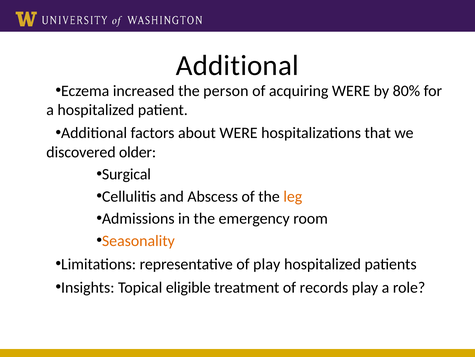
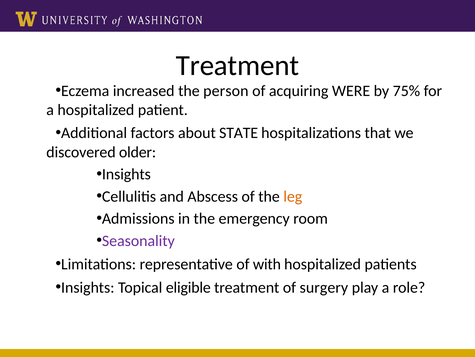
Additional: Additional -> Treatment (237, 65)
80%: 80% -> 75% (406, 91)
about WERE: WERE -> STATE (239, 133)
Surgical: Surgical -> Insights (126, 174)
Seasonality colour: orange -> purple (138, 240)
of play: play -> with (267, 264)
records: records -> surgery (324, 287)
